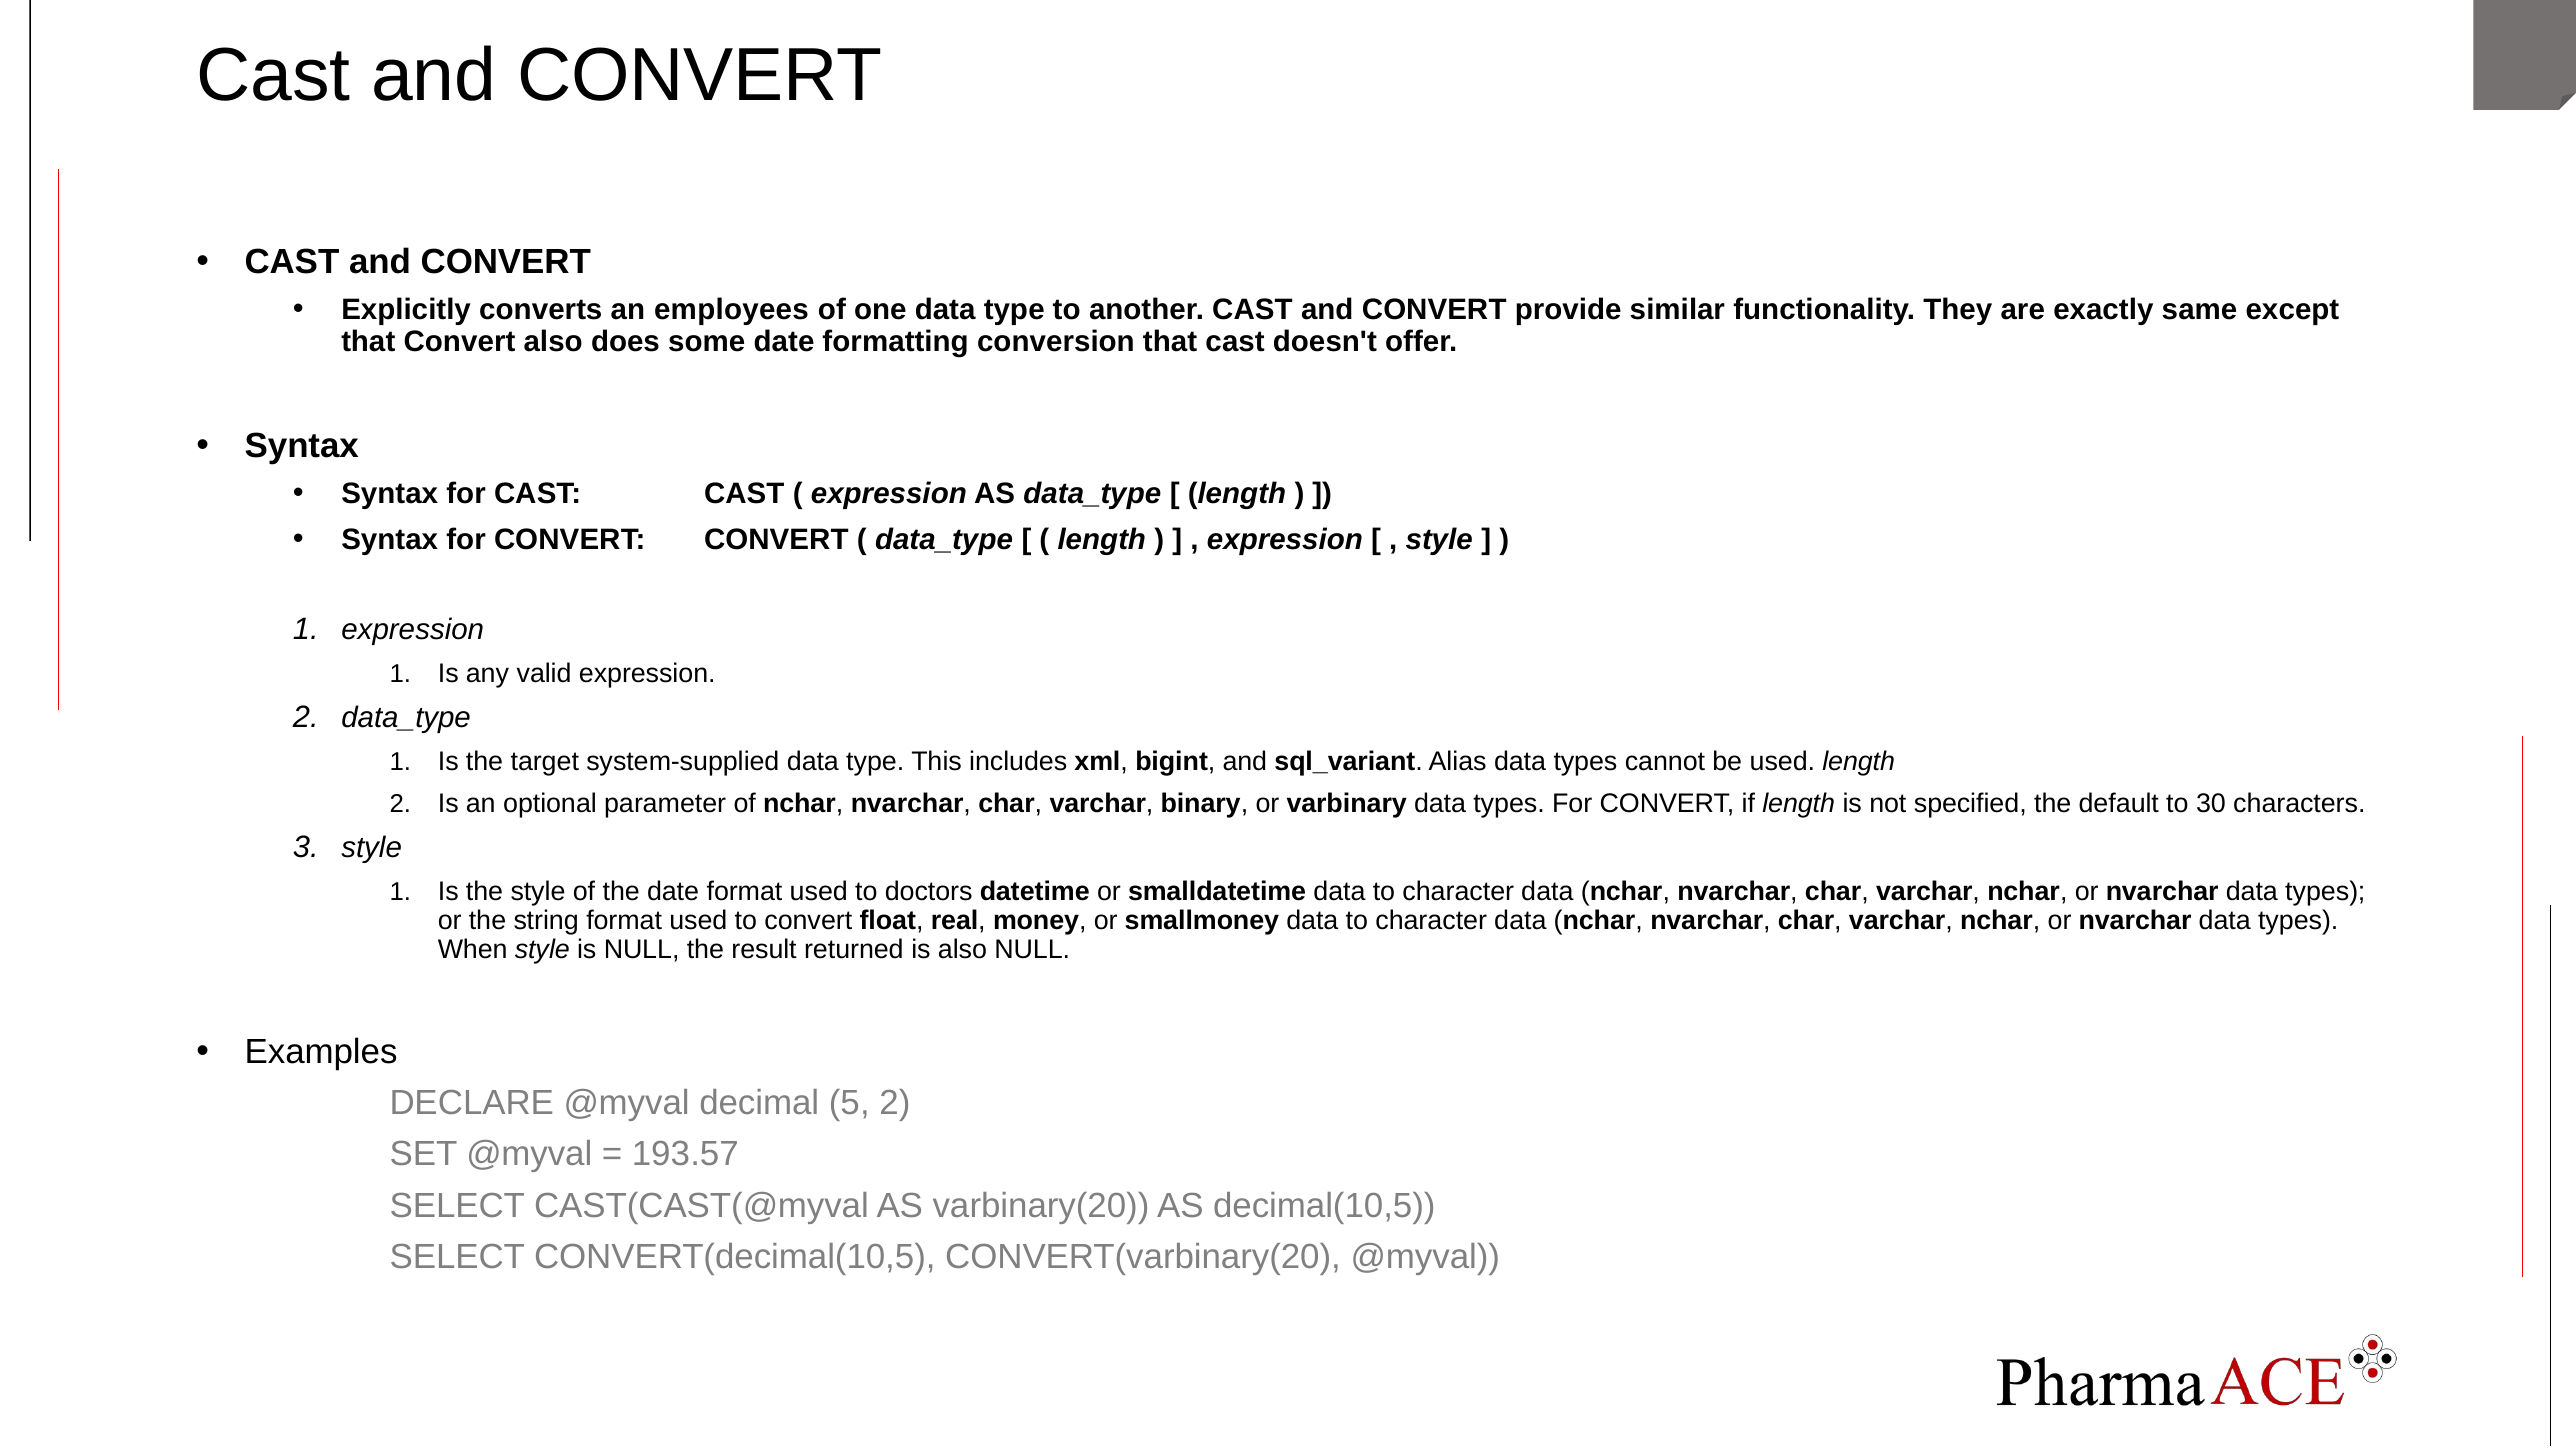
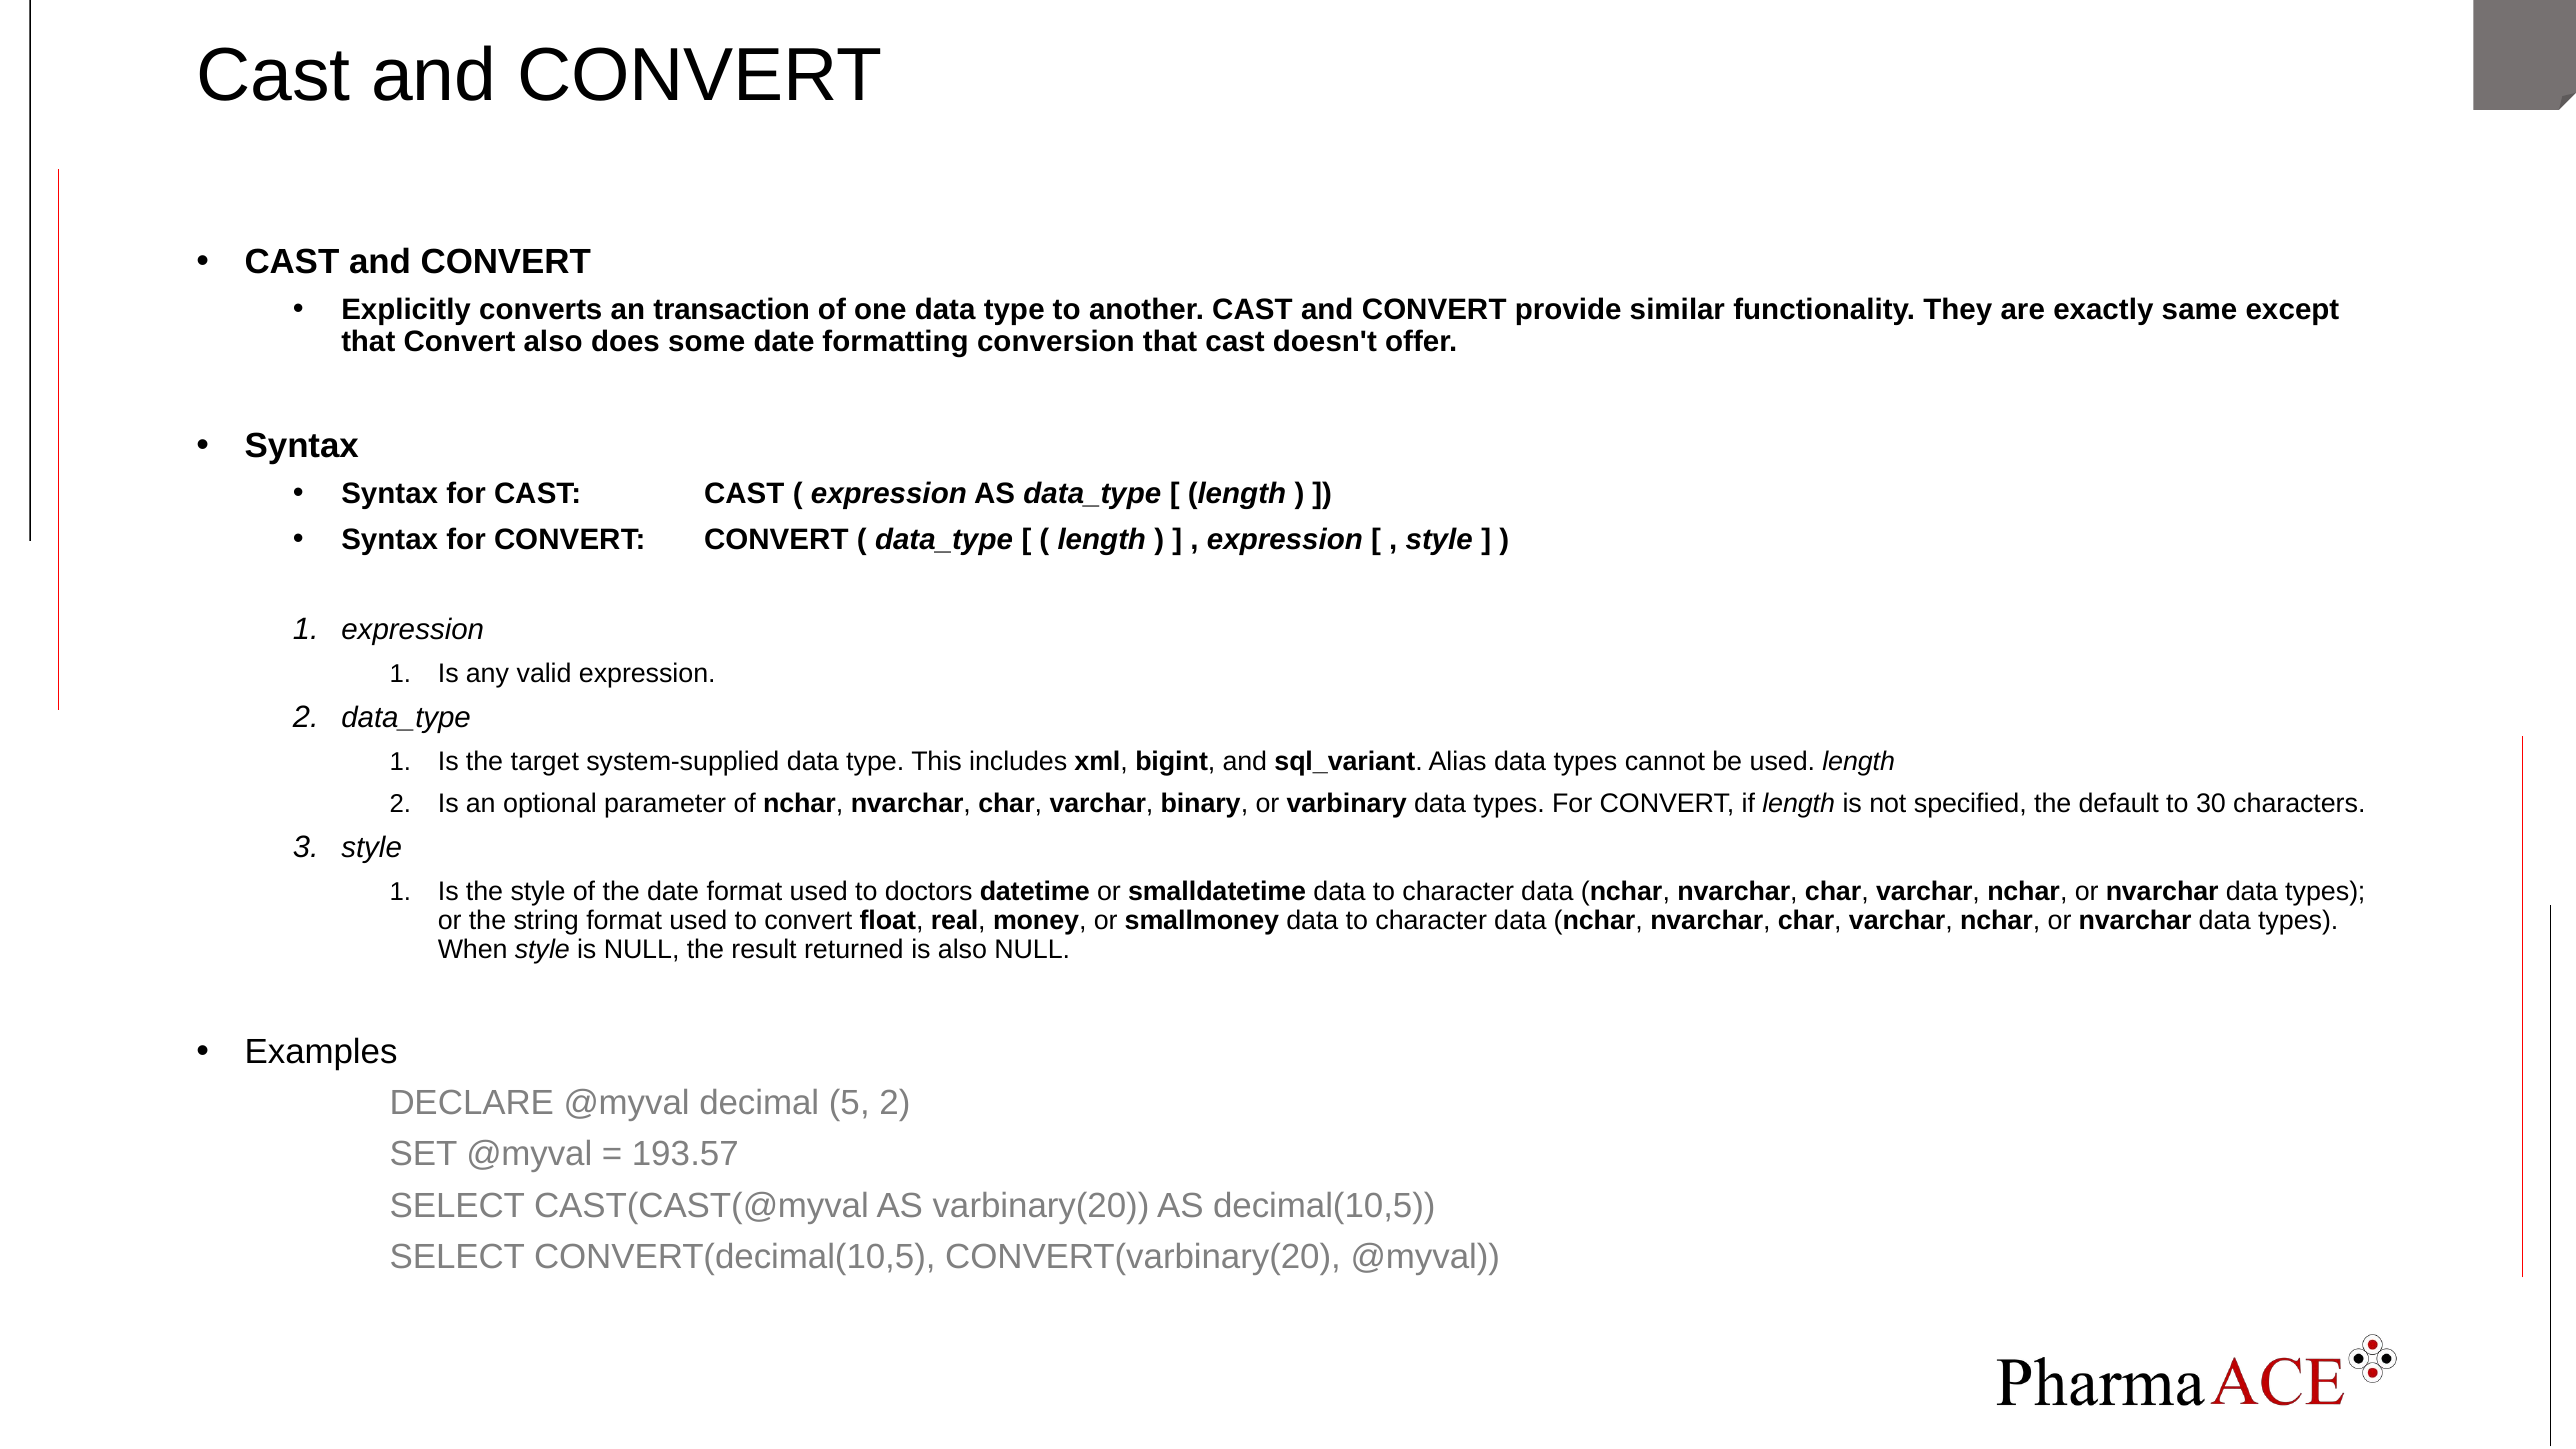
employees: employees -> transaction (732, 310)
